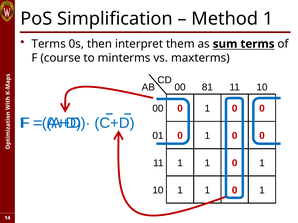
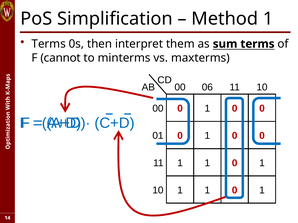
course: course -> cannot (61, 58)
81: 81 -> 06 (207, 87)
